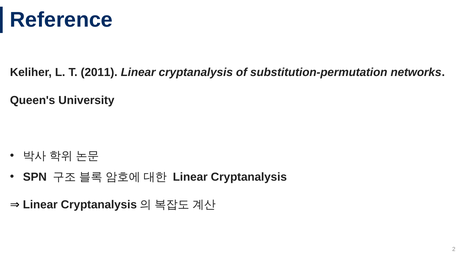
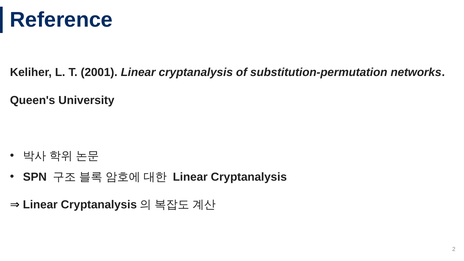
2011: 2011 -> 2001 (99, 72)
